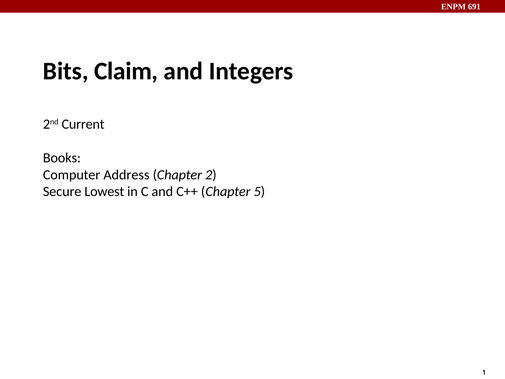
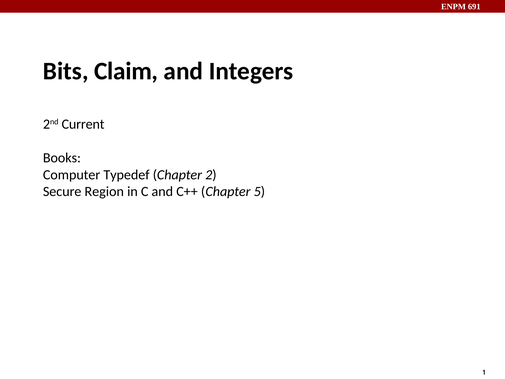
Address: Address -> Typedef (127, 175)
Lowest: Lowest -> Region (104, 191)
